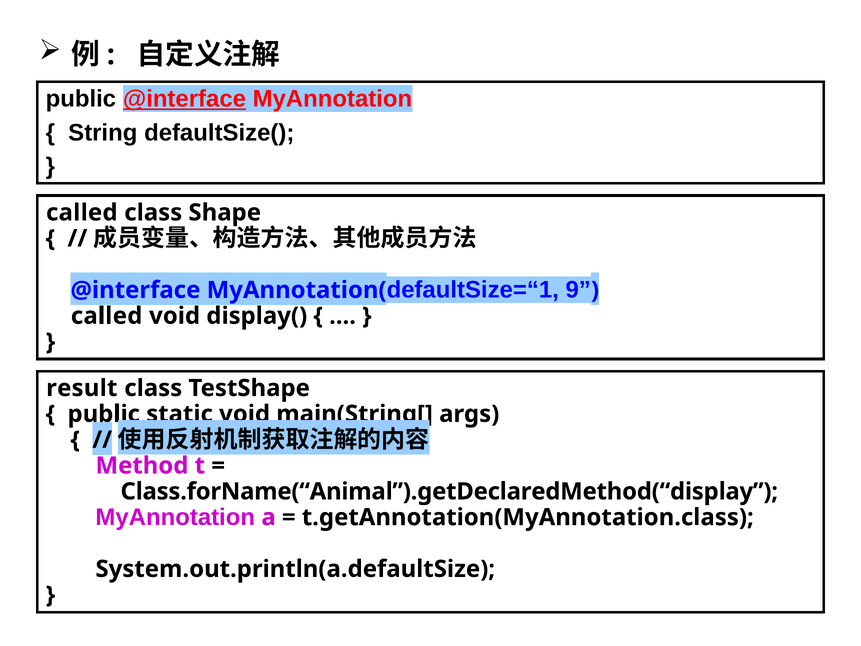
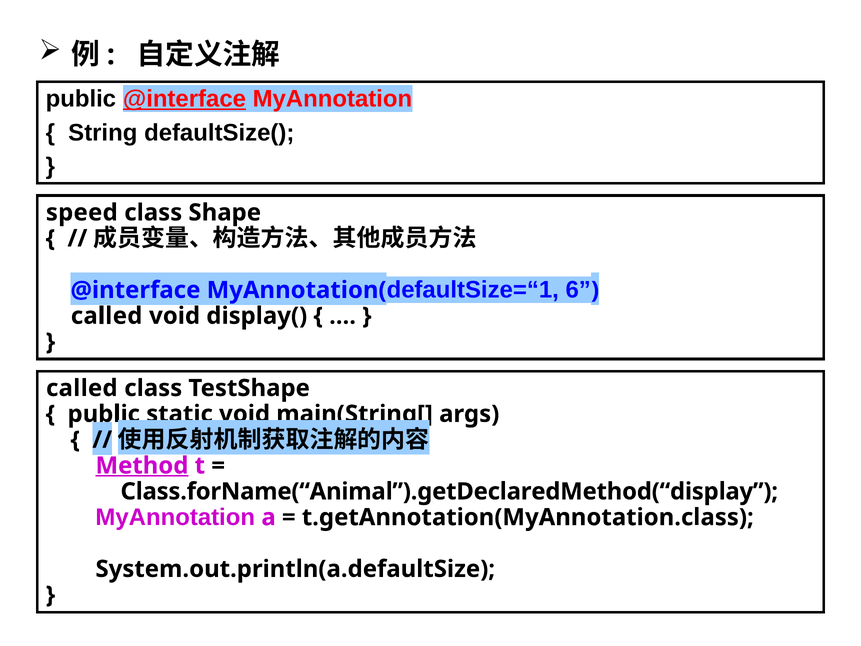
called: called -> speed (82, 212)
9: 9 -> 6 (578, 290)
result: result -> called (82, 388)
Method underline: none -> present (142, 465)
